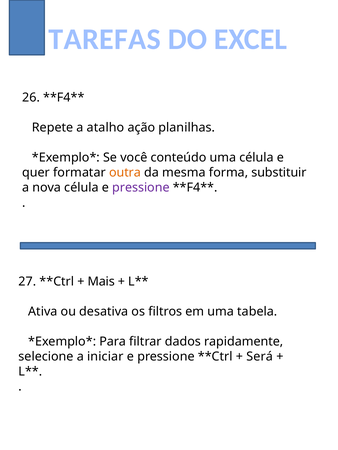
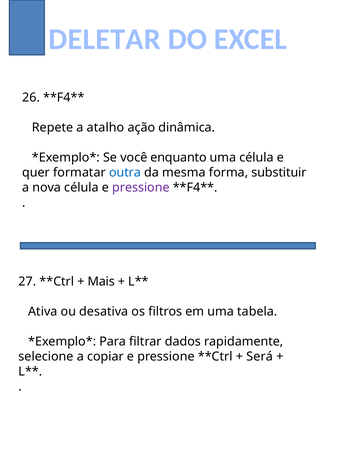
TAREFAS: TAREFAS -> DELETAR (105, 39)
planilhas: planilhas -> dinâmica (187, 128)
conteúdo: conteúdo -> enquanto (179, 158)
outra colour: orange -> blue (125, 173)
iniciar: iniciar -> copiar (105, 357)
